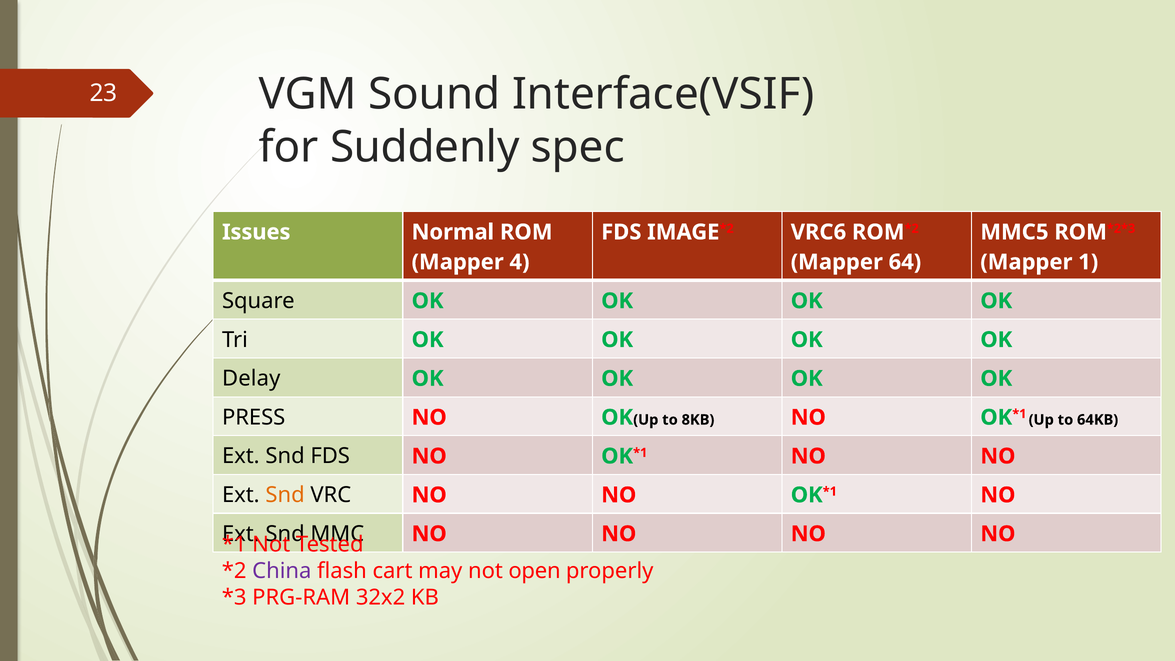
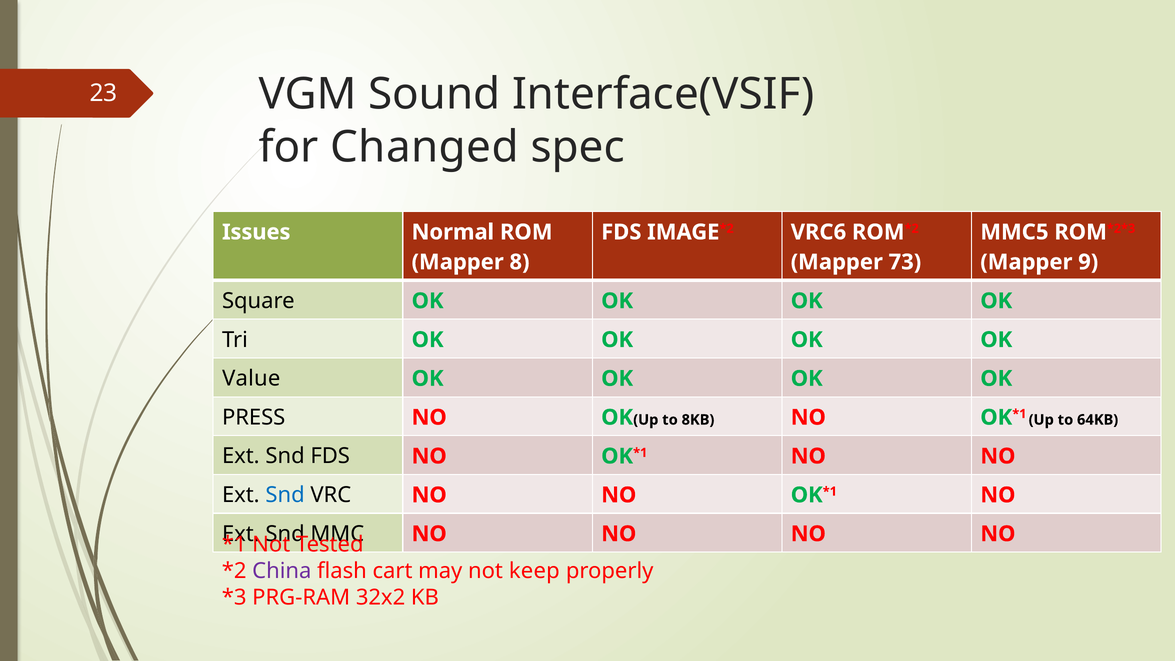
Suddenly: Suddenly -> Changed (424, 147)
4: 4 -> 8 (520, 262)
64: 64 -> 73 (905, 262)
1: 1 -> 9 (1088, 262)
Delay: Delay -> Value (251, 379)
Snd colour: orange -> blue (285, 495)
open: open -> keep (534, 571)
